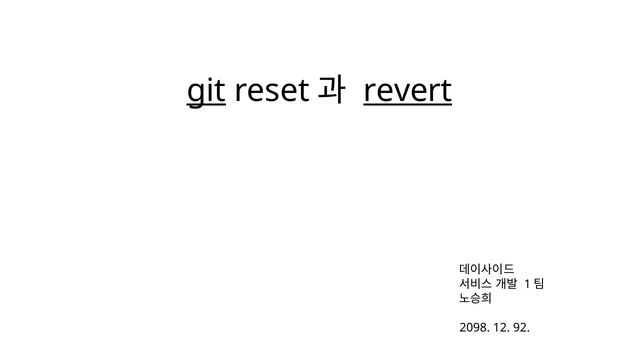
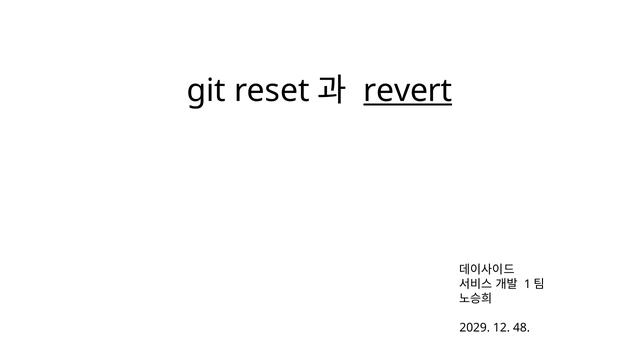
git underline: present -> none (206, 91)
2098: 2098 -> 2029 (475, 327)
92: 92 -> 48 (522, 327)
